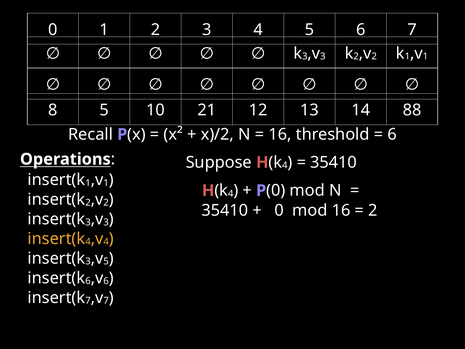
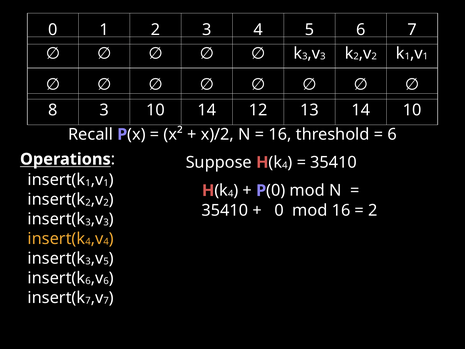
8 5: 5 -> 3 (104, 110)
10 21: 21 -> 14 (207, 110)
14 88: 88 -> 10 (412, 110)
